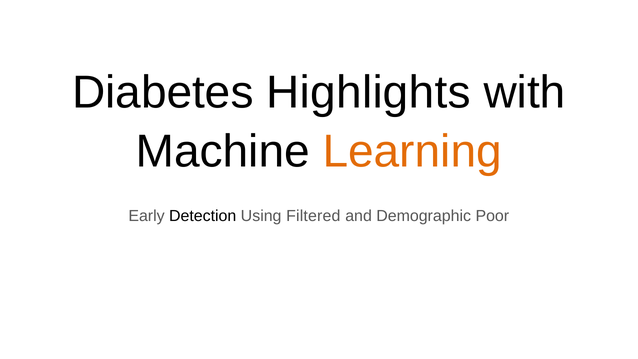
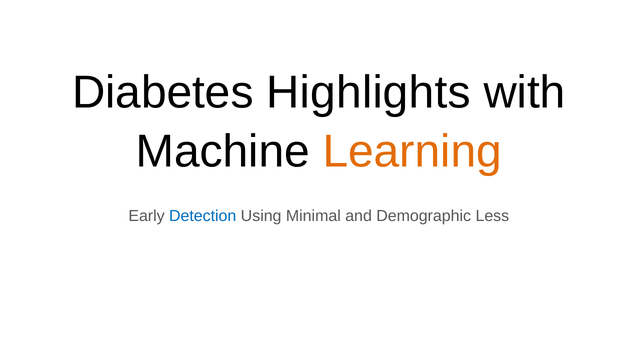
Detection colour: black -> blue (203, 216)
Filtered: Filtered -> Minimal (313, 216)
Poor: Poor -> Less (492, 216)
